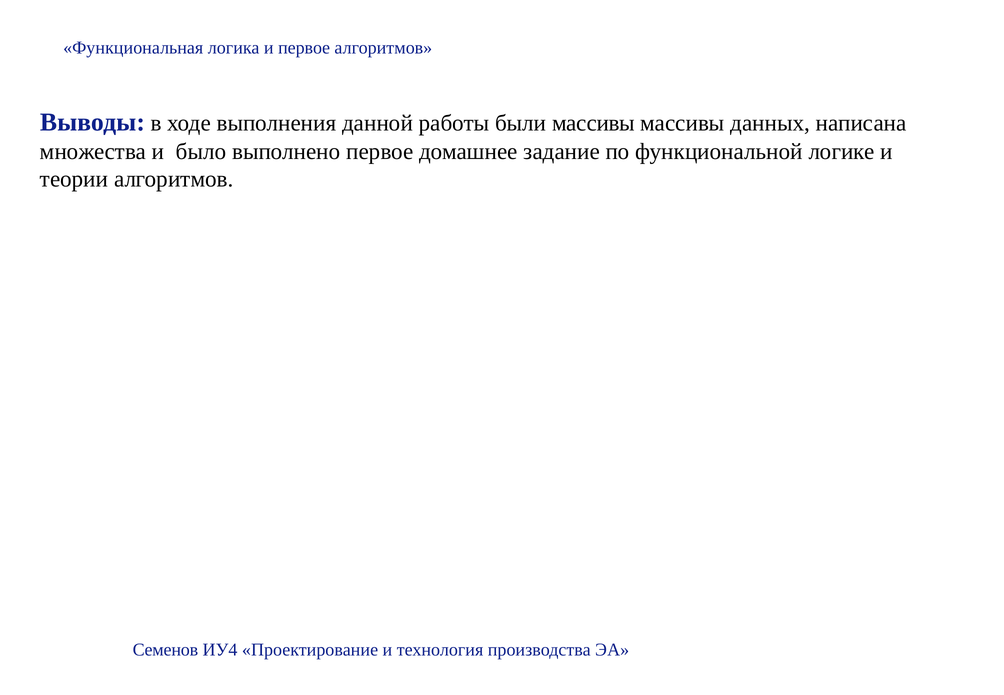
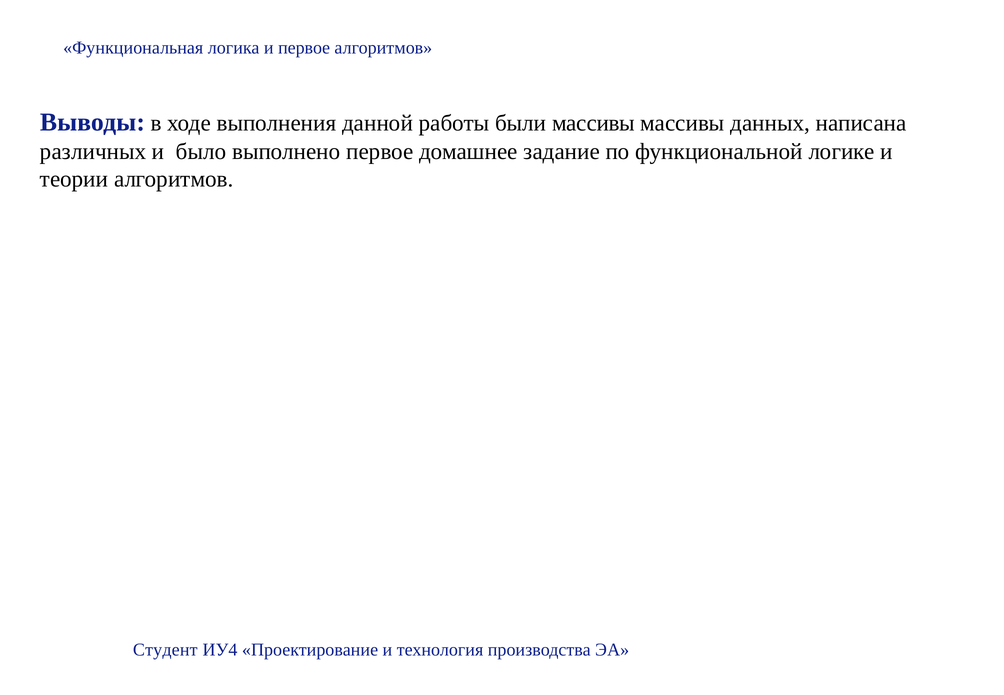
множества: множества -> различных (93, 152)
Семенов: Семенов -> Студент (165, 650)
